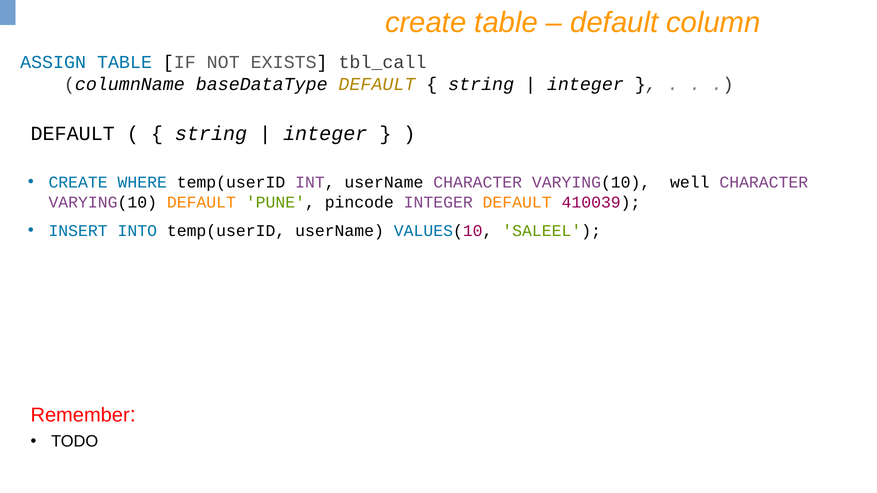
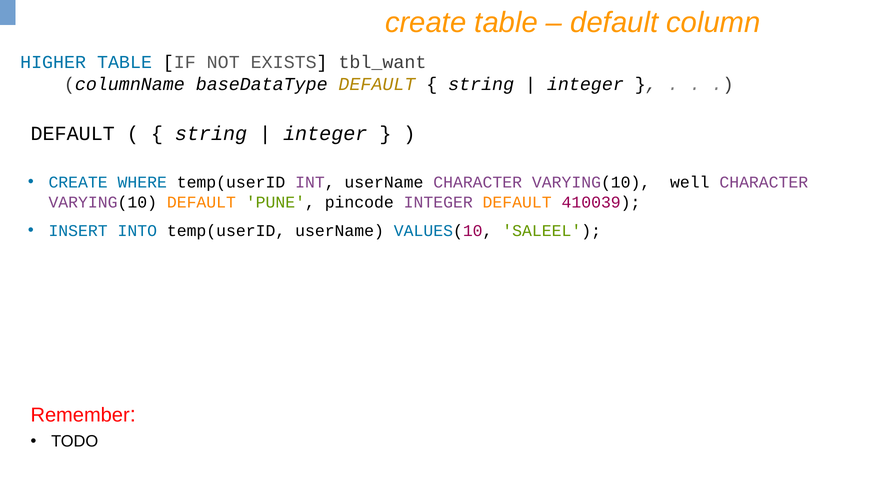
ASSIGN: ASSIGN -> HIGHER (53, 62)
tbl_call: tbl_call -> tbl_want (382, 62)
